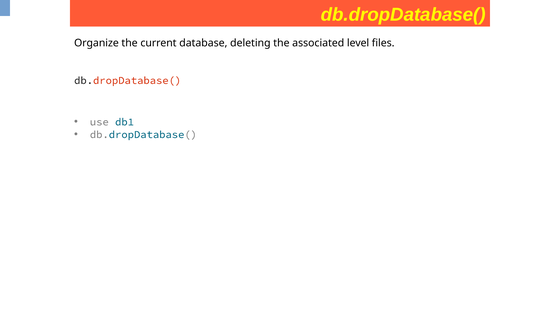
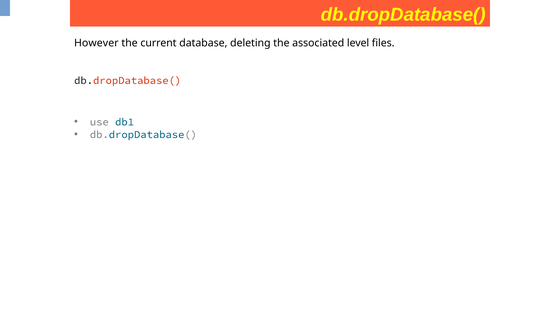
Organize: Organize -> However (96, 43)
